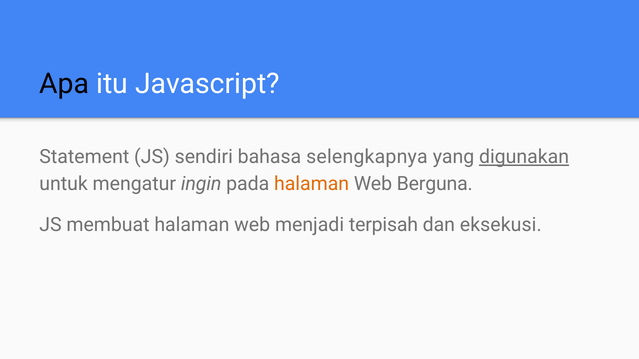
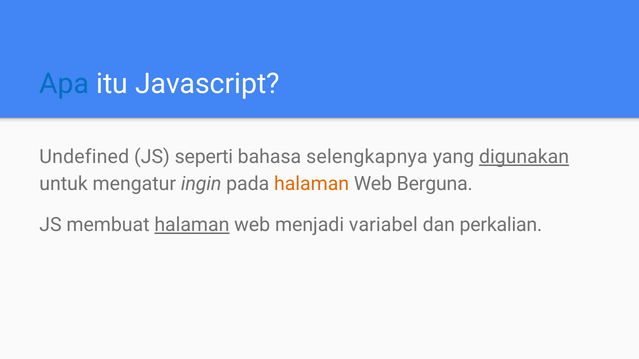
Apa colour: black -> blue (64, 84)
Statement: Statement -> Undefined (84, 157)
sendiri: sendiri -> seperti (204, 157)
halaman underline: none -> present (192, 225)
terpisah: terpisah -> variabel (383, 225)
eksekusi: eksekusi -> perkalian (501, 225)
